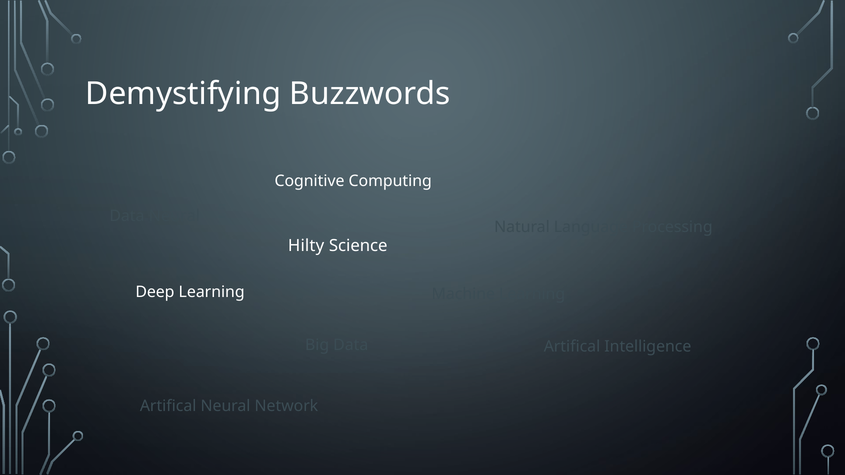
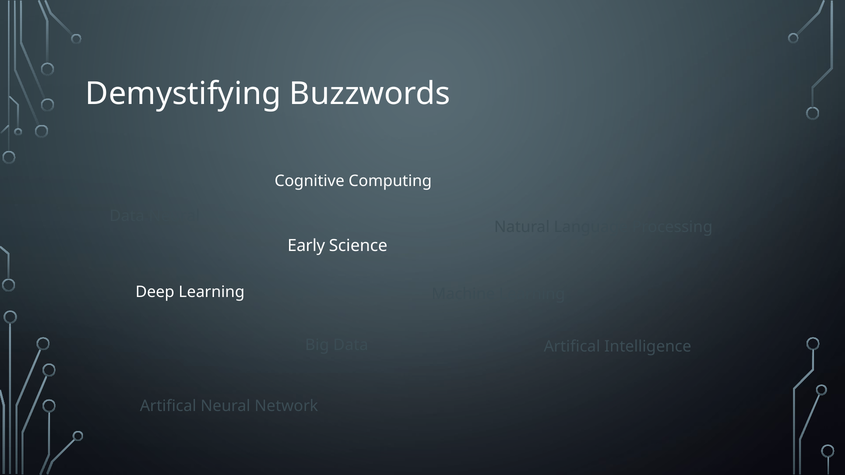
Hilty: Hilty -> Early (306, 246)
